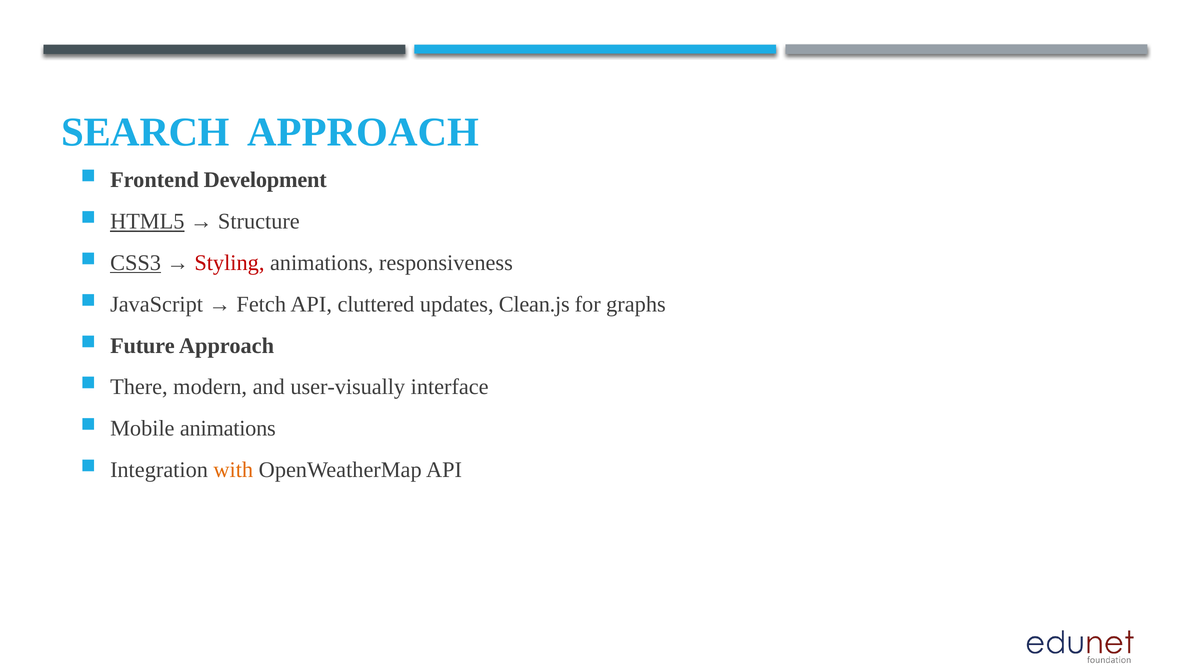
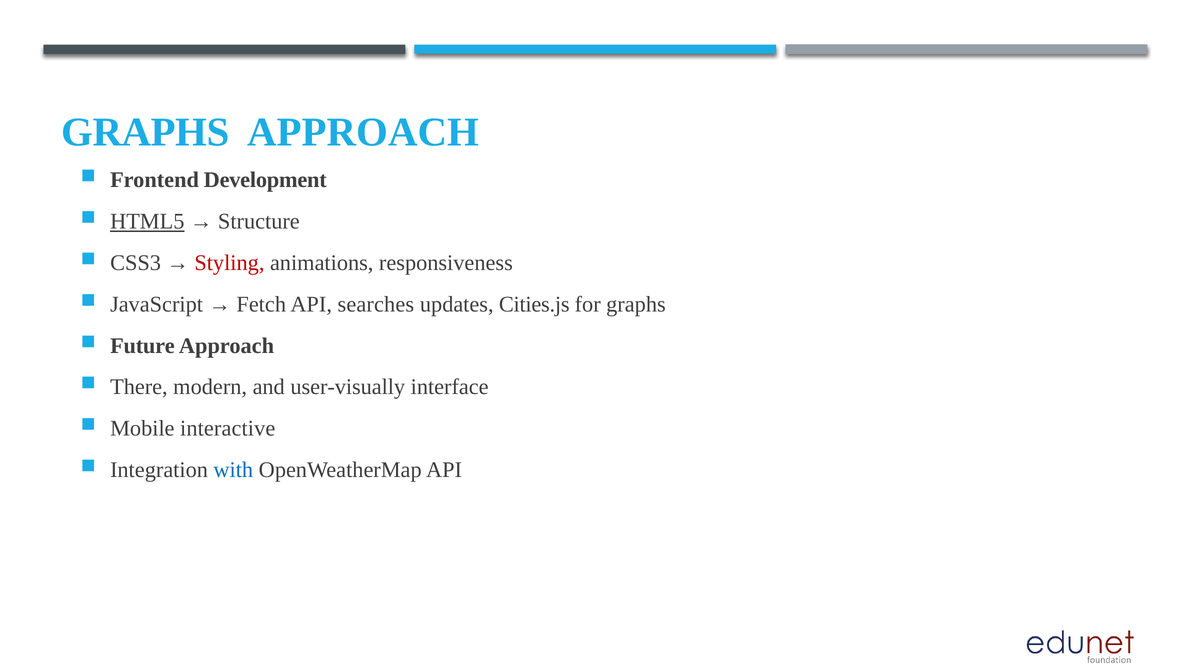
SEARCH: SEARCH -> GRAPHS (145, 132)
CSS3 underline: present -> none (136, 263)
cluttered: cluttered -> searches (376, 304)
Clean.js: Clean.js -> Cities.js (534, 304)
Mobile animations: animations -> interactive (228, 428)
with colour: orange -> blue (233, 470)
